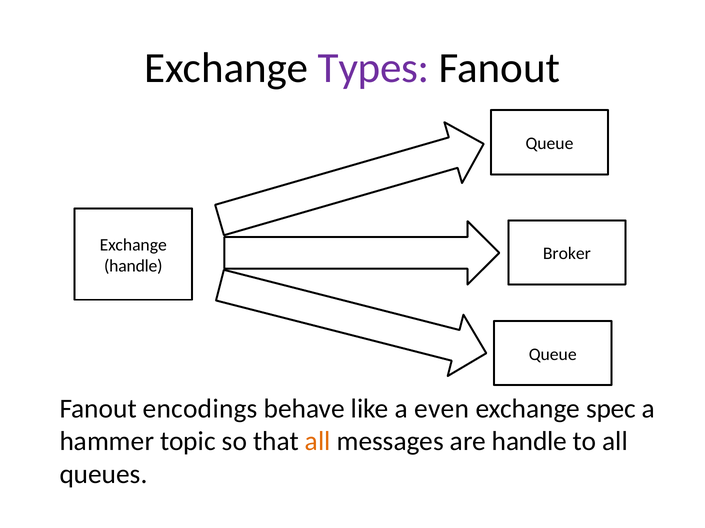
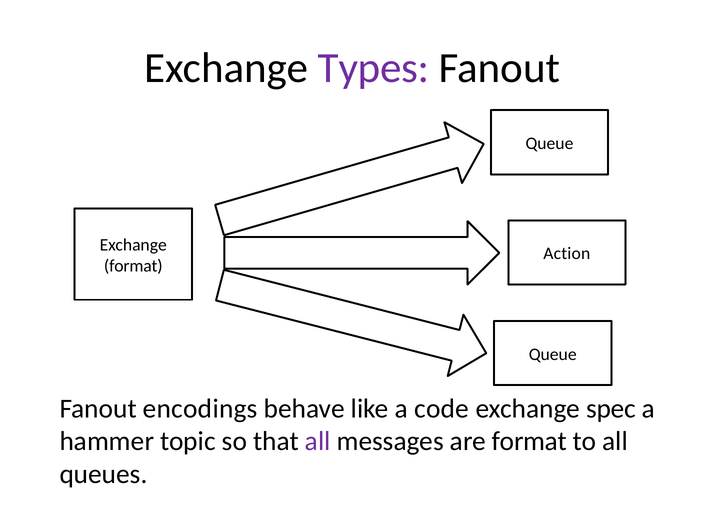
Broker: Broker -> Action (567, 254)
handle: handle -> format (133, 266)
even: even -> code (442, 409)
all colour: orange -> purple (318, 442)
are handle: handle -> format (529, 442)
